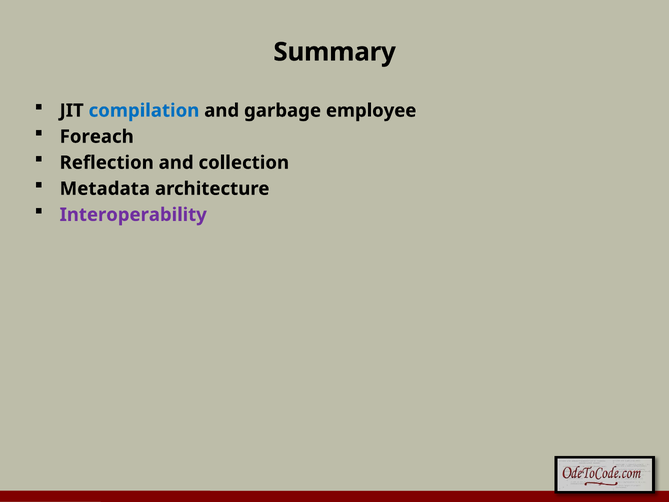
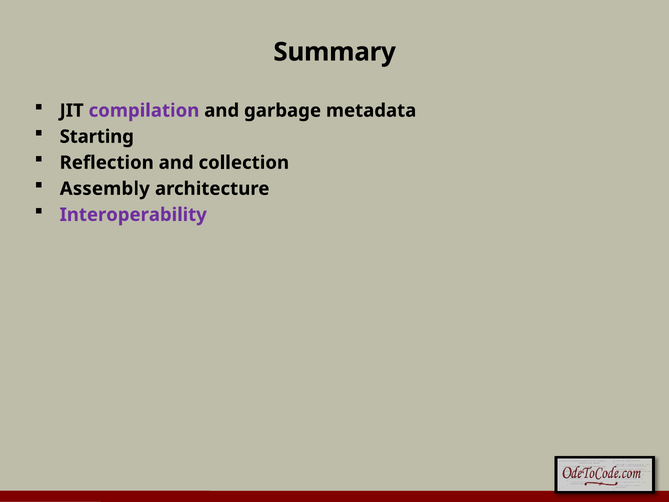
compilation colour: blue -> purple (144, 111)
employee: employee -> metadata (371, 111)
Foreach: Foreach -> Starting (97, 137)
Metadata: Metadata -> Assembly (105, 189)
